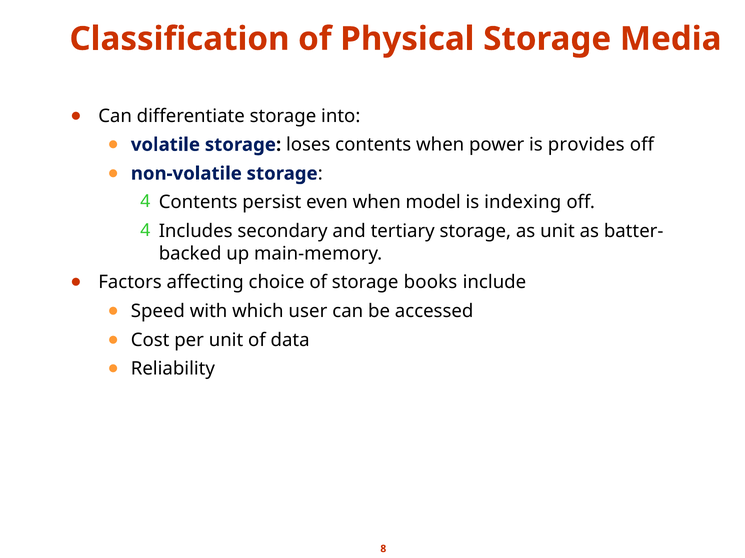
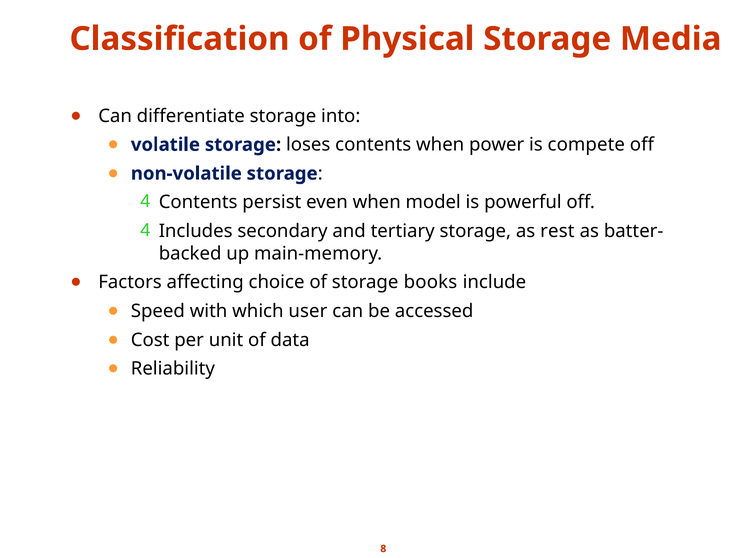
provides: provides -> compete (586, 145)
indexing: indexing -> powerful (523, 203)
as unit: unit -> rest (557, 231)
